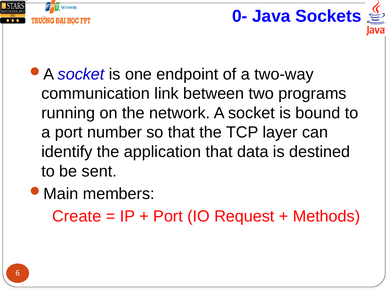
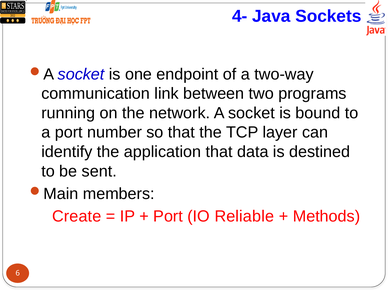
0-: 0- -> 4- (240, 16)
Request: Request -> Reliable (244, 216)
